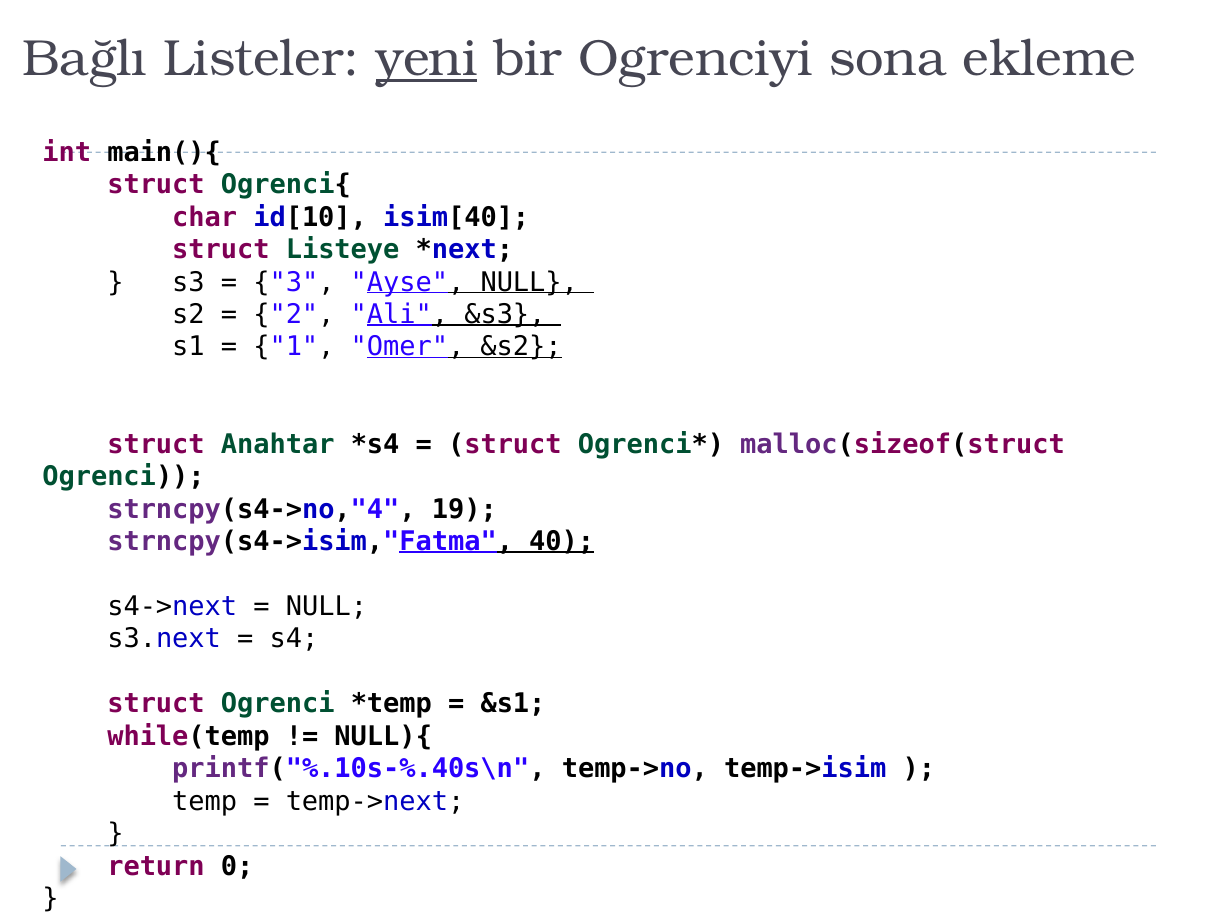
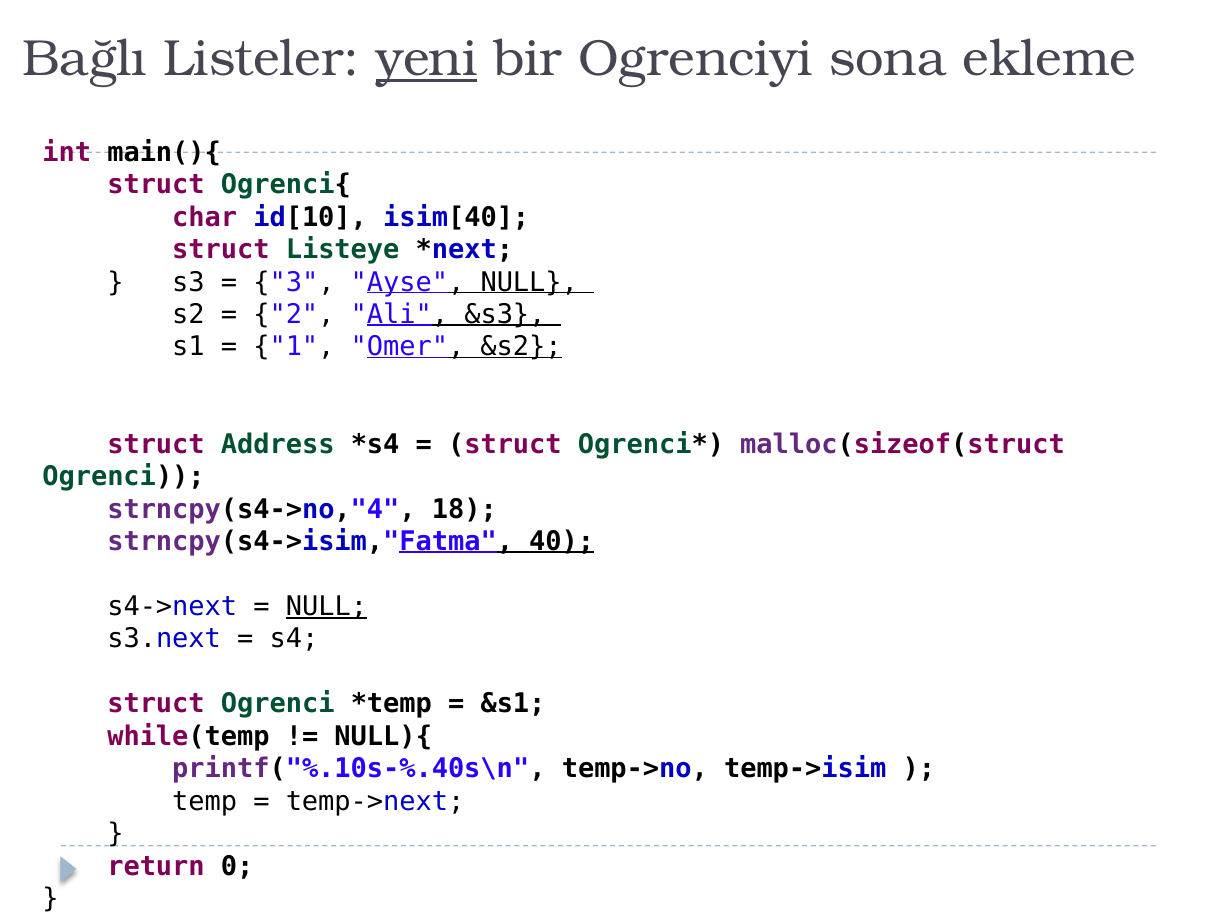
Anahtar: Anahtar -> Address (278, 444)
19: 19 -> 18 (464, 509)
NULL underline: none -> present (326, 606)
